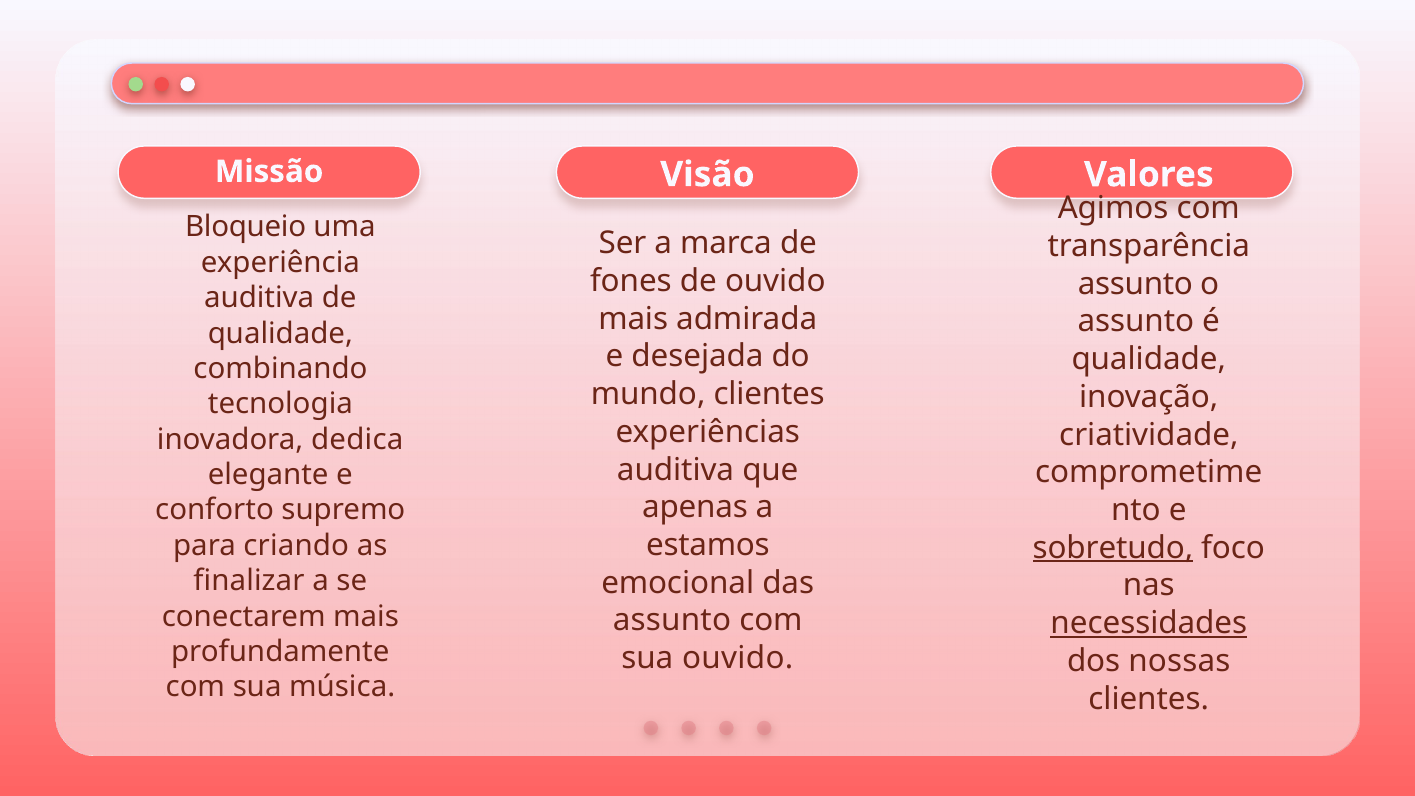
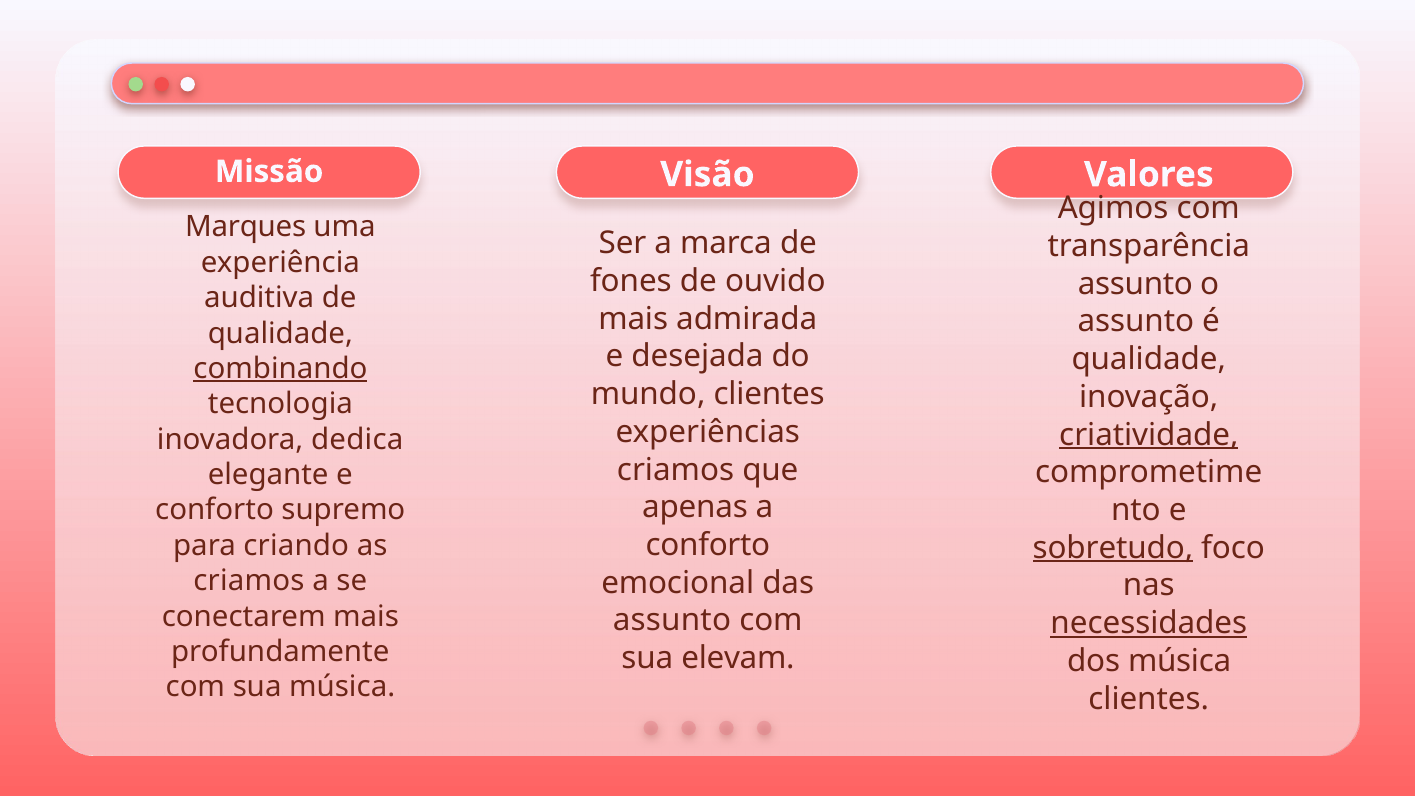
Bloqueio: Bloqueio -> Marques (246, 227)
combinando underline: none -> present (280, 369)
criatividade underline: none -> present (1149, 435)
auditiva: auditiva -> criamos (676, 470)
estamos: estamos -> conforto (708, 545)
finalizar: finalizar -> criamos (249, 581)
sua ouvido: ouvido -> elevam (738, 658)
dos nossas: nossas -> música (1180, 661)
